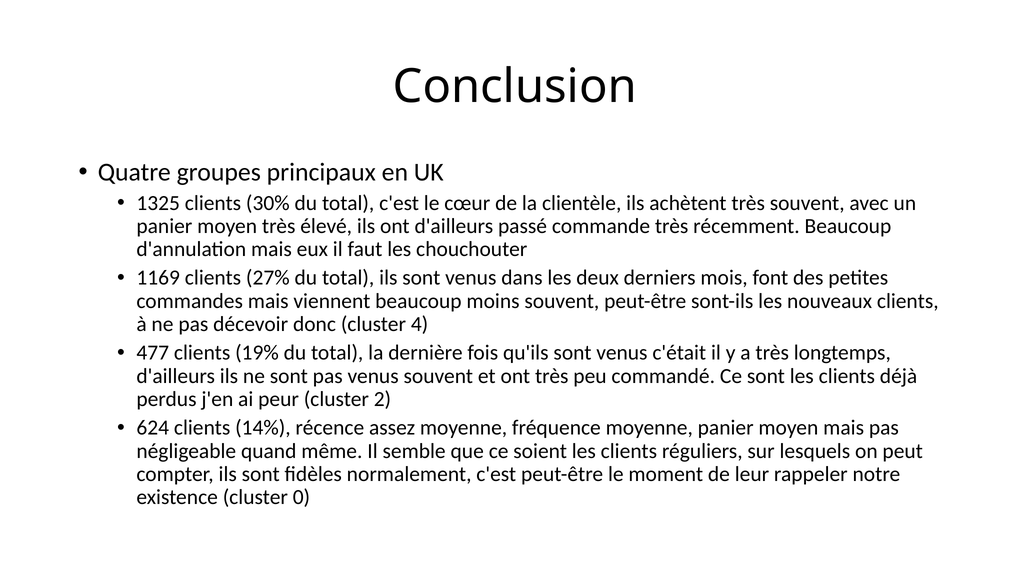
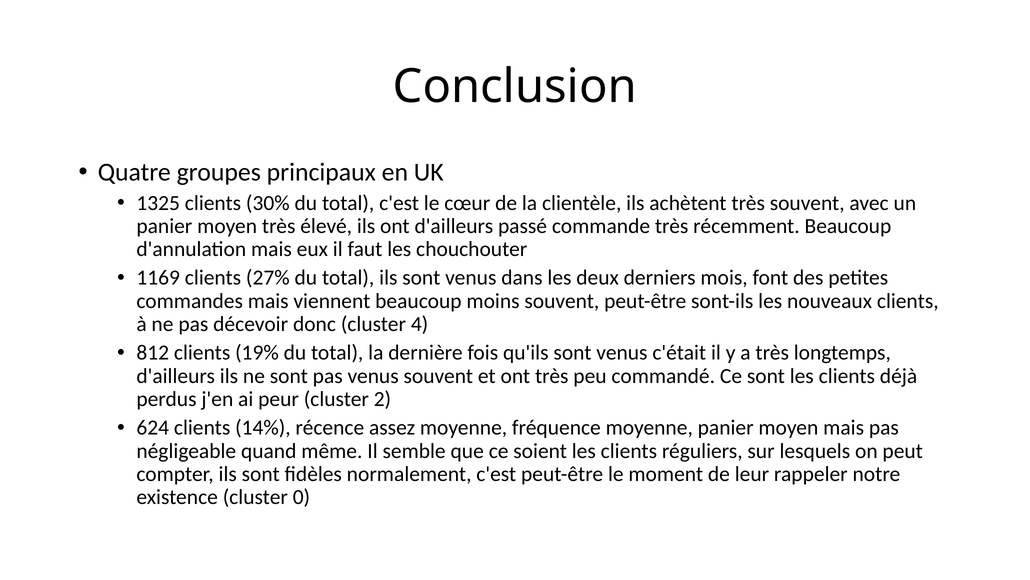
477: 477 -> 812 (153, 352)
